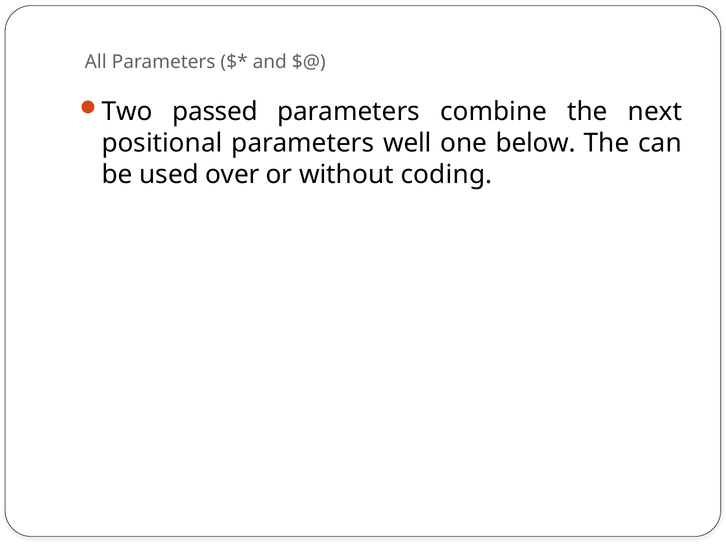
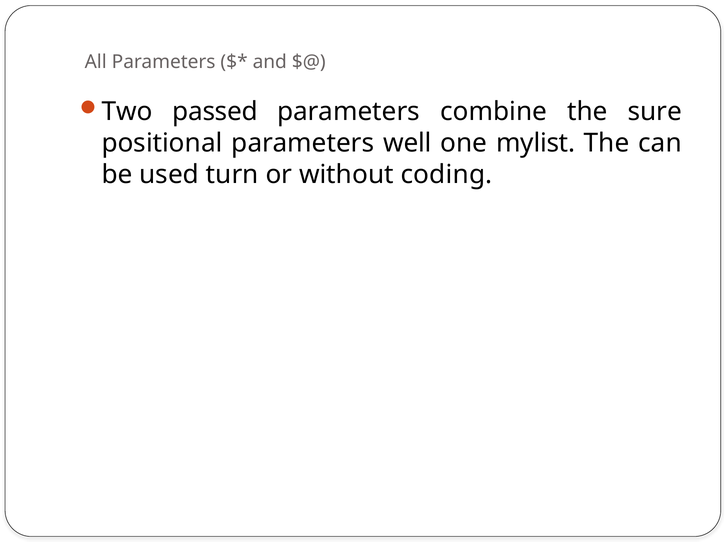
next: next -> sure (655, 112)
below: below -> mylist (536, 143)
over: over -> turn (232, 175)
